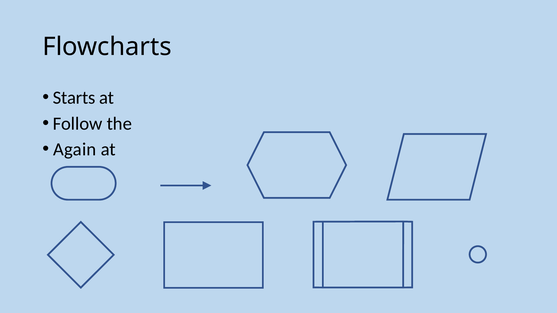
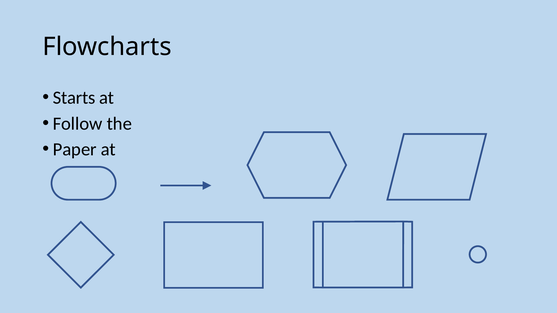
Again: Again -> Paper (75, 149)
